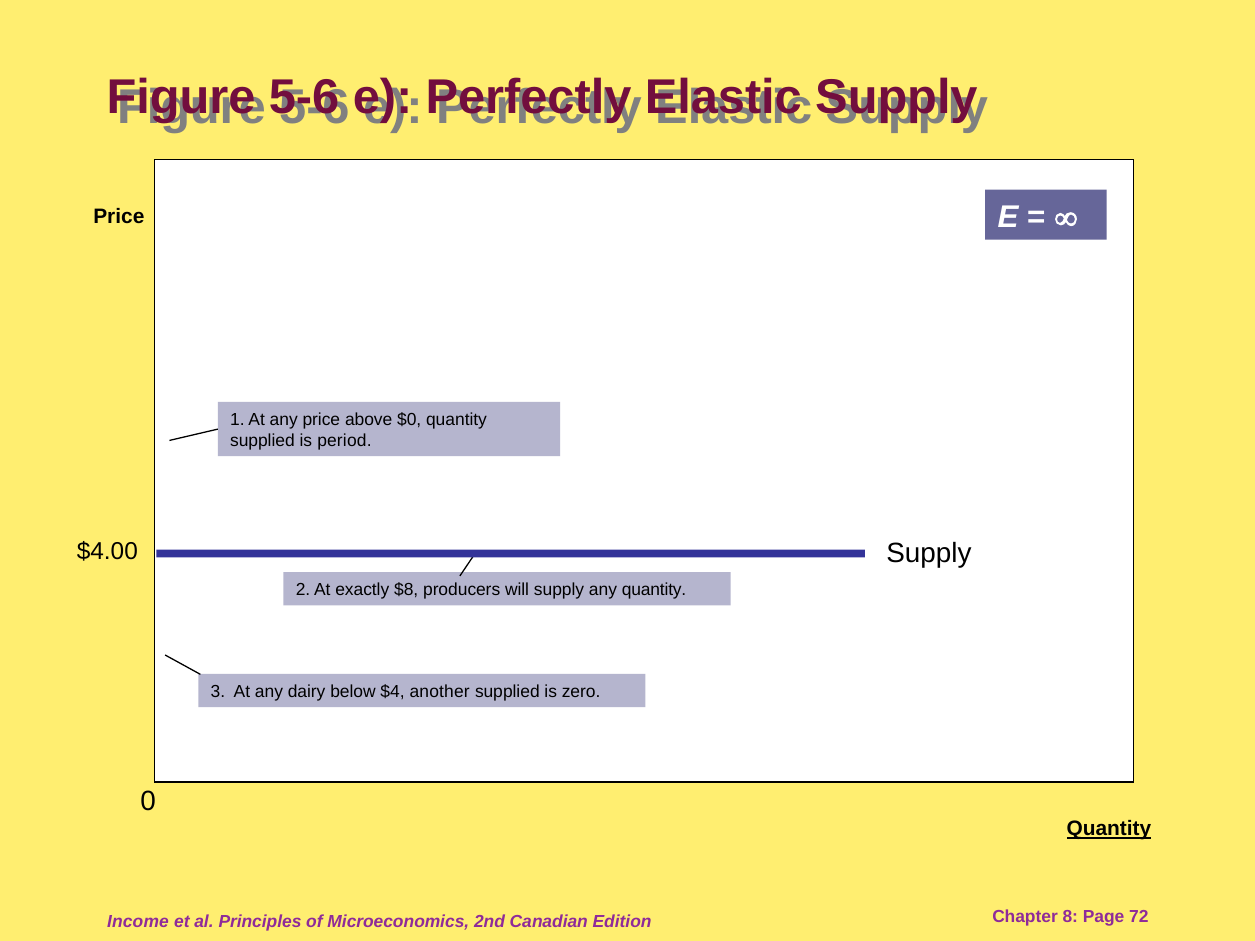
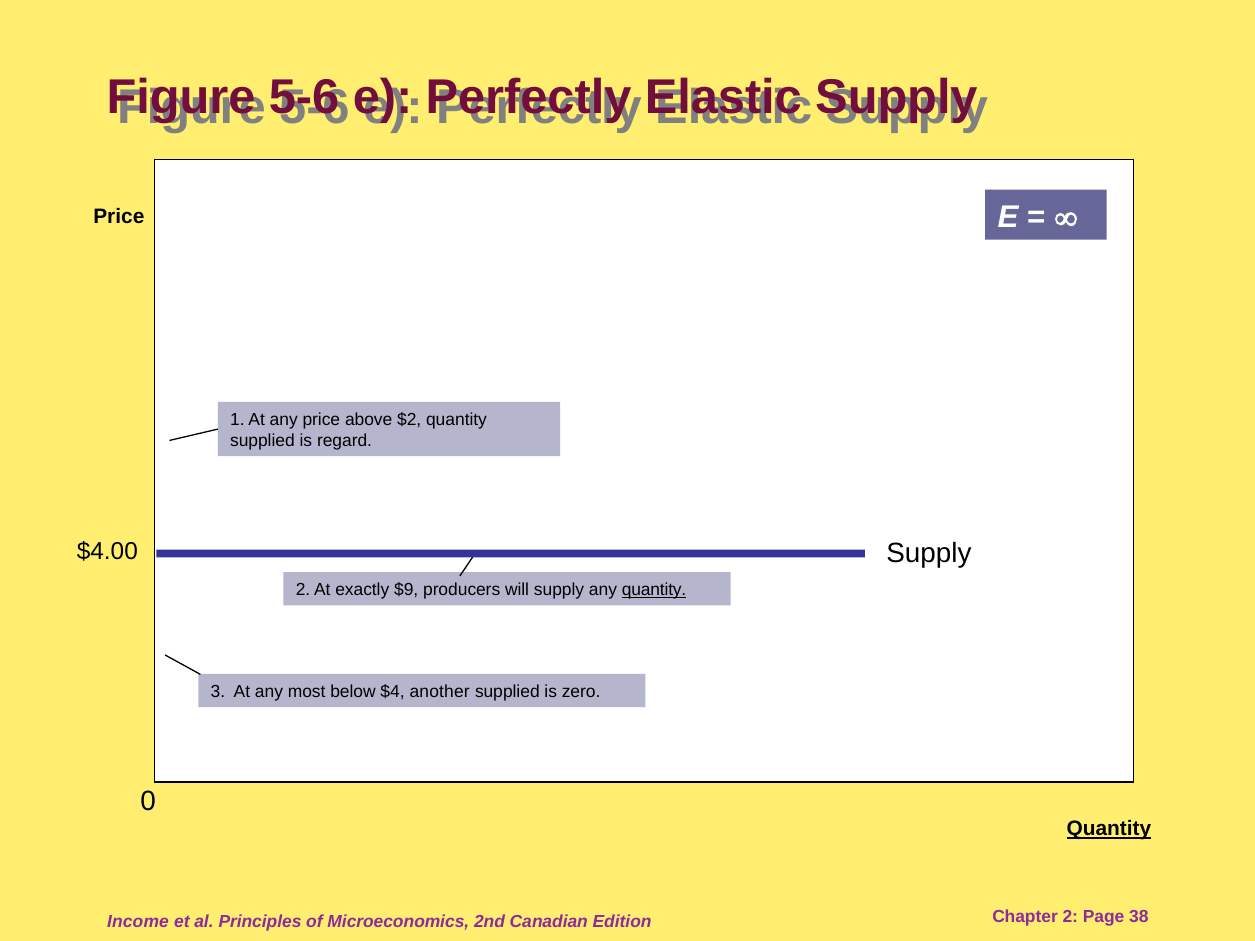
$0: $0 -> $2 (409, 420)
period: period -> regard (345, 441)
$8: $8 -> $9 (406, 590)
quantity underline: none -> present (654, 590)
dairy: dairy -> most (307, 692)
Chapter 8: 8 -> 2 (1070, 917)
72: 72 -> 38 (1139, 917)
